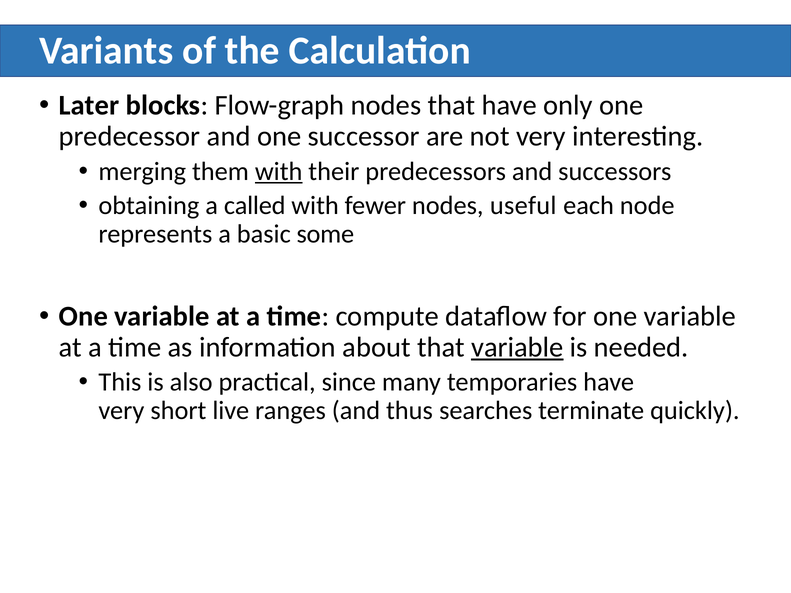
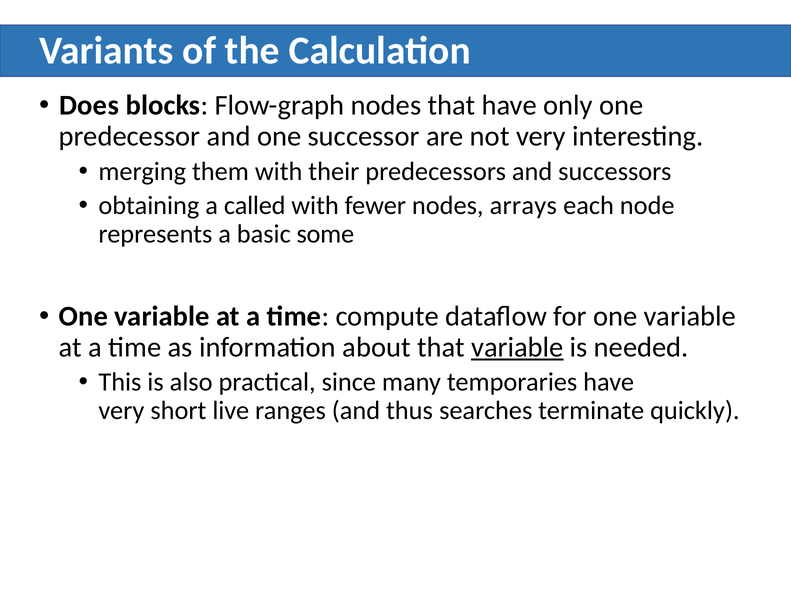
Later: Later -> Does (89, 106)
with underline: present -> none (279, 172)
useful: useful -> arrays (523, 206)
